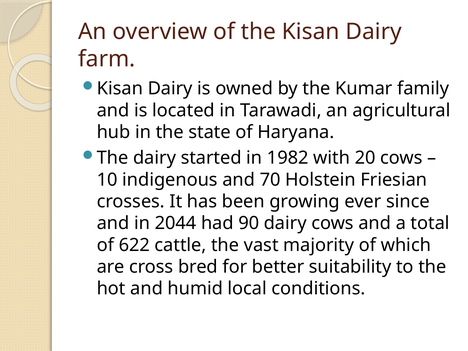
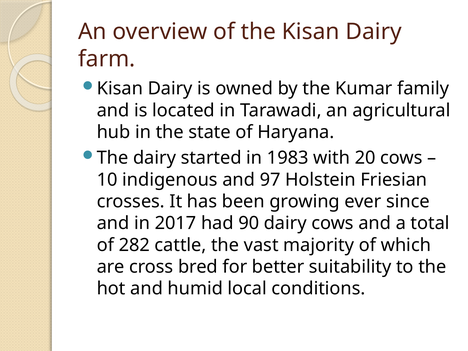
1982: 1982 -> 1983 (288, 158)
70: 70 -> 97 (270, 180)
2044: 2044 -> 2017 (176, 223)
622: 622 -> 282 (134, 245)
